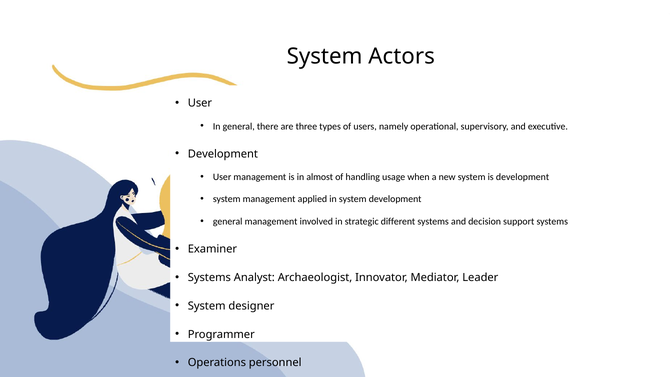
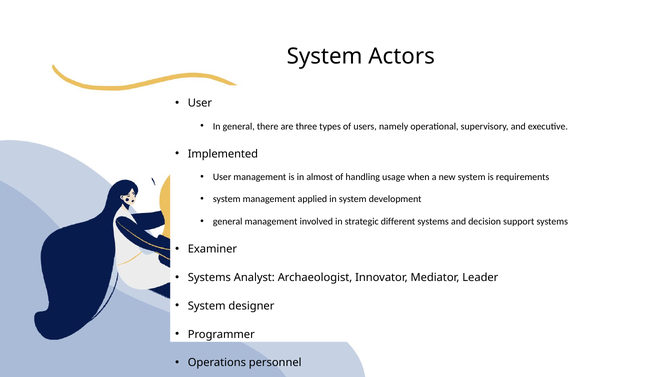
Development: Development -> Implemented (223, 154)
is development: development -> requirements (523, 177)
